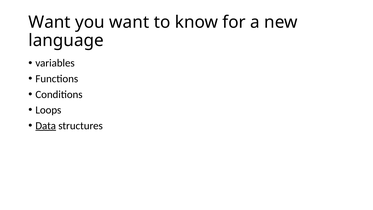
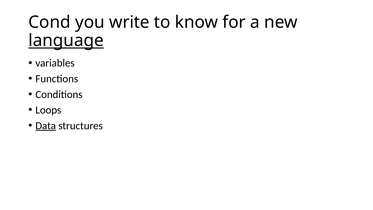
Want: Want -> Cond (50, 22)
you want: want -> write (129, 22)
language underline: none -> present (66, 41)
